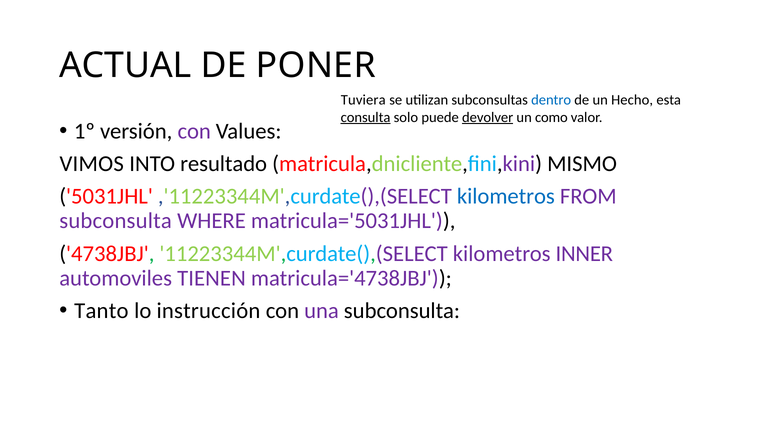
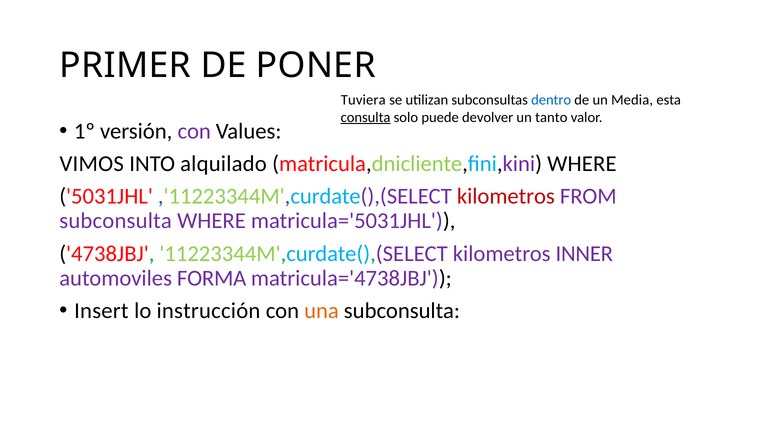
ACTUAL: ACTUAL -> PRIMER (125, 65)
Hecho: Hecho -> Media (632, 100)
devolver underline: present -> none (488, 117)
como: como -> tanto (551, 117)
resultado: resultado -> alquilado (223, 164)
matricula,dnicliente,fini,kini MISMO: MISMO -> WHERE (582, 164)
kilometros colour: blue -> red (506, 197)
TIENEN: TIENEN -> FORMA (212, 278)
Tanto: Tanto -> Insert (101, 311)
una colour: purple -> orange (321, 311)
